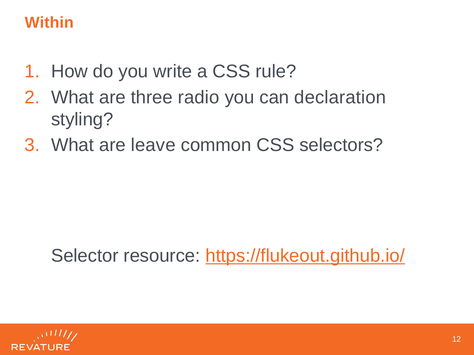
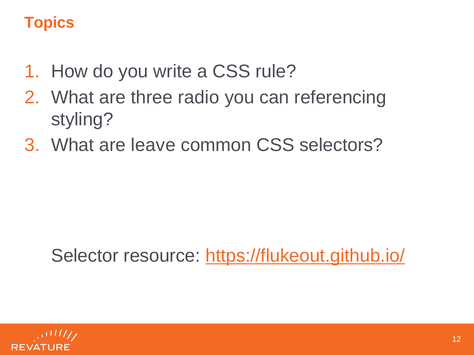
Within: Within -> Topics (49, 23)
declaration: declaration -> referencing (340, 97)
